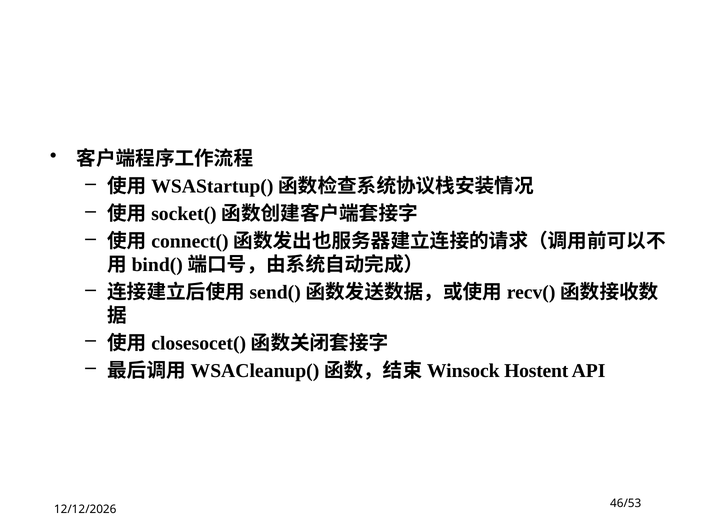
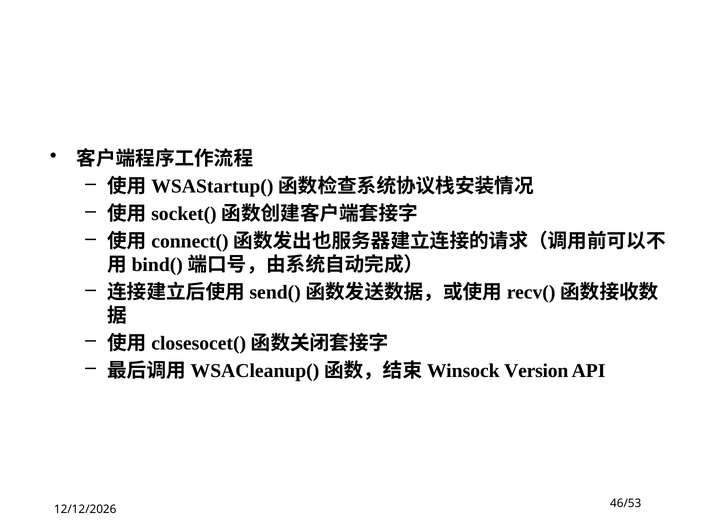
Hostent: Hostent -> Version (536, 371)
